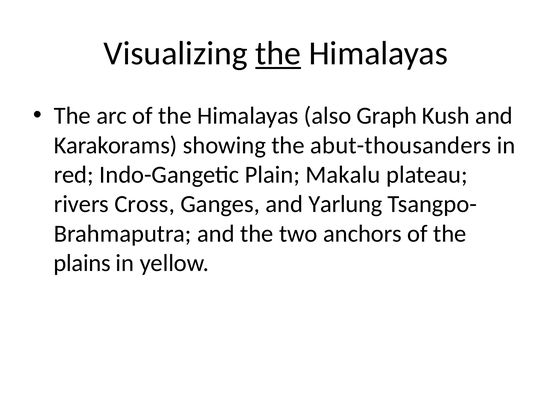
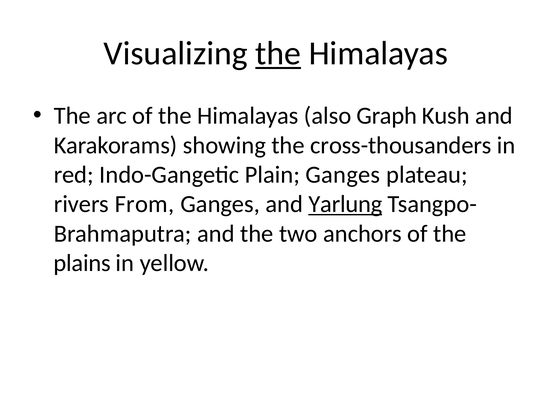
abut-thousanders: abut-thousanders -> cross-thousanders (401, 145)
Plain Makalu: Makalu -> Ganges (343, 175)
Cross: Cross -> From (145, 204)
Yarlung underline: none -> present (345, 204)
